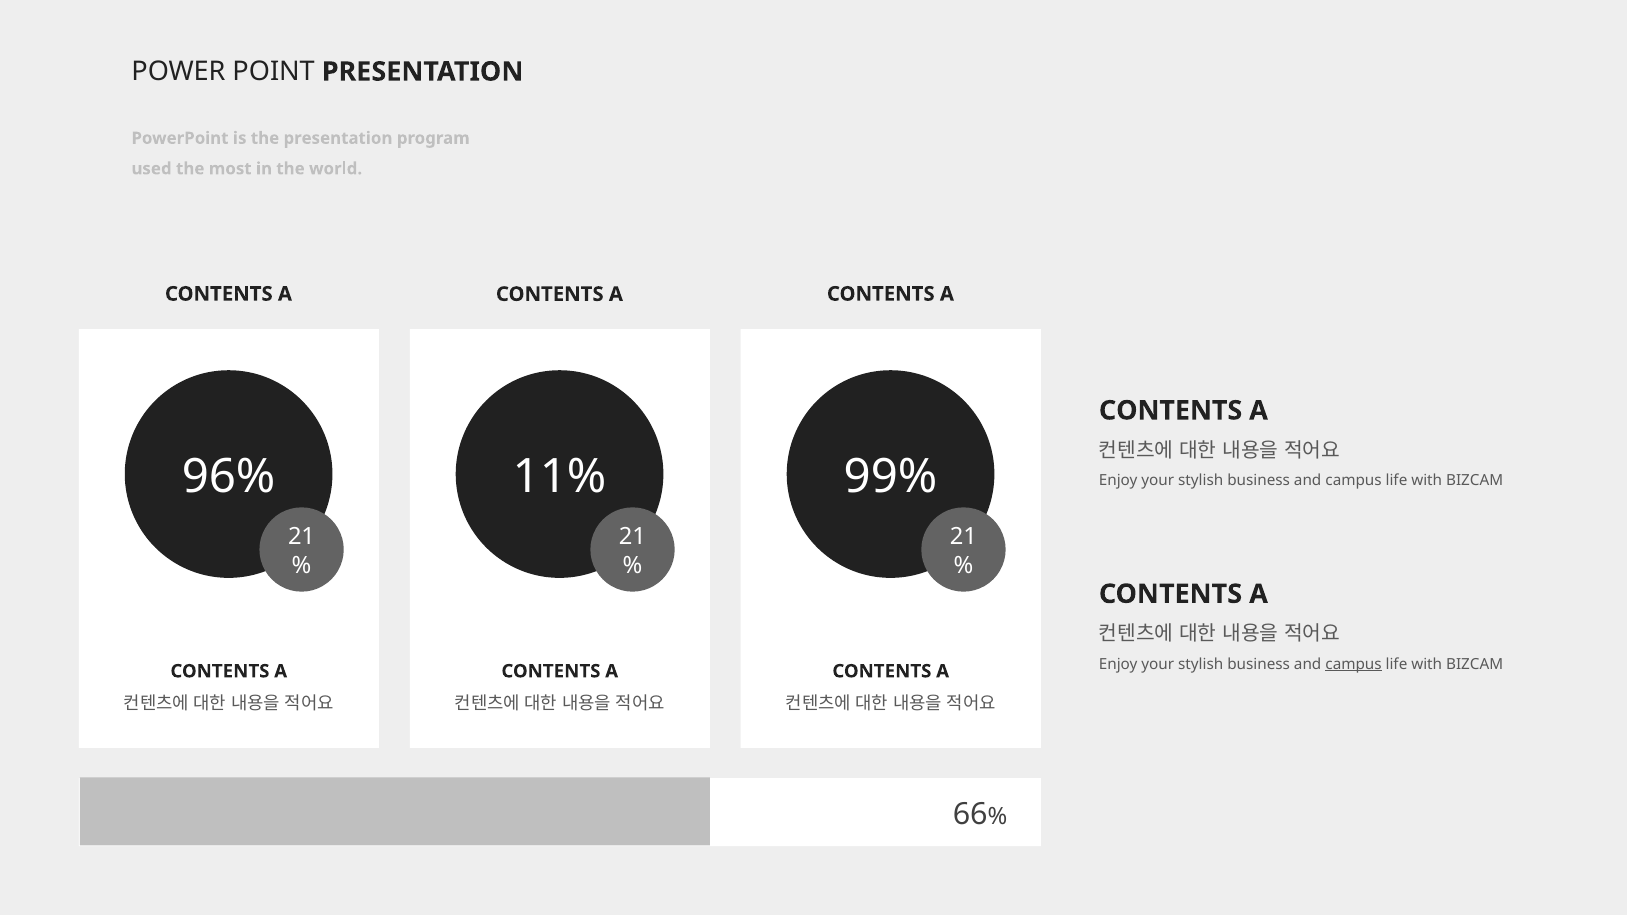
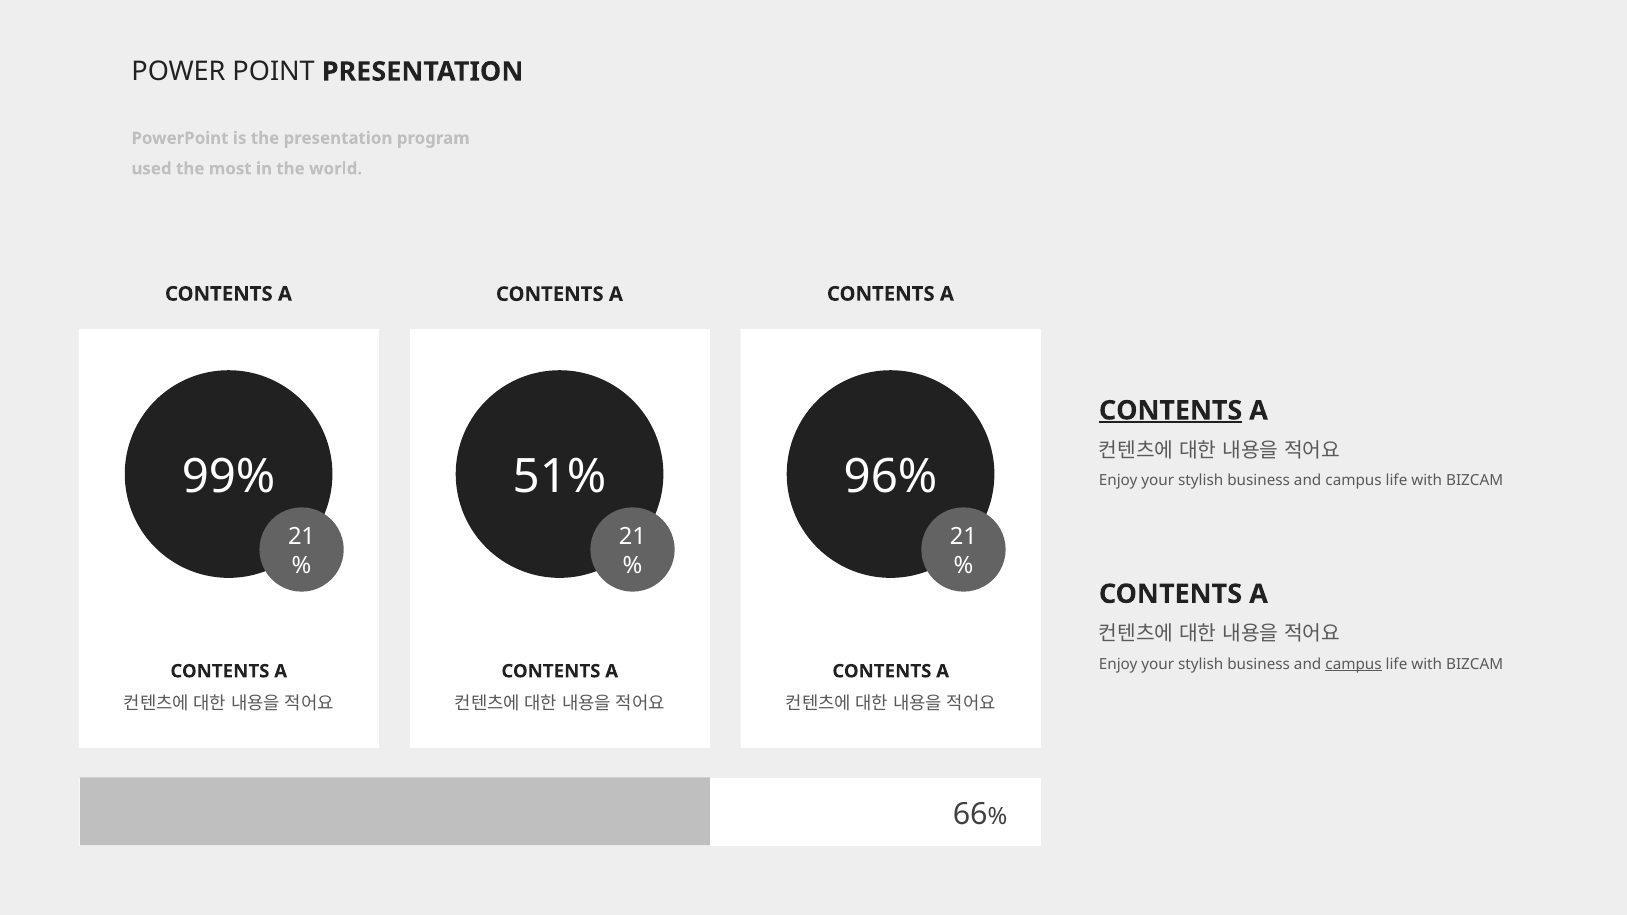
CONTENTS underline: none -> present (1171, 411)
96%: 96% -> 99% (229, 477)
11%: 11% -> 51% (560, 477)
99%: 99% -> 96% (891, 477)
